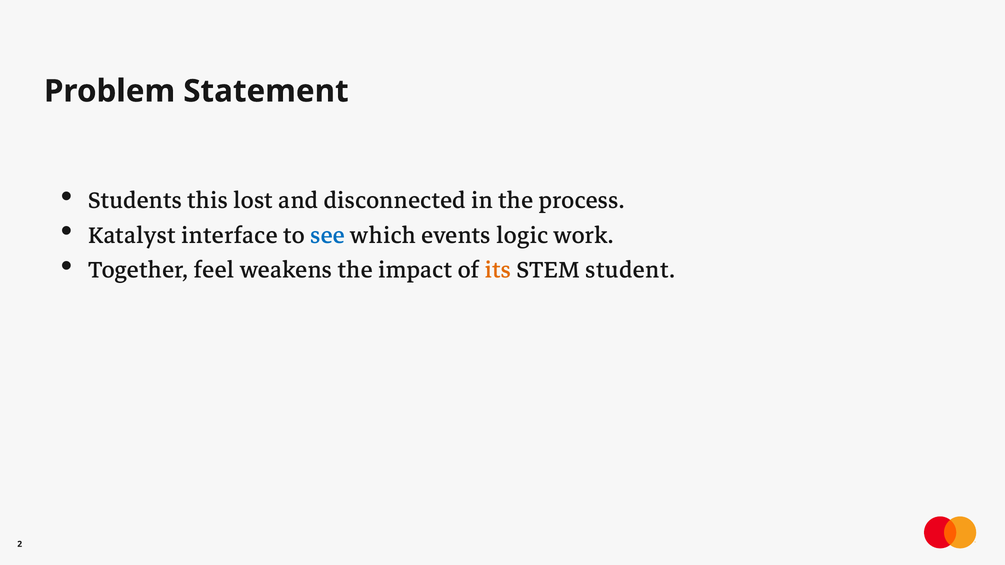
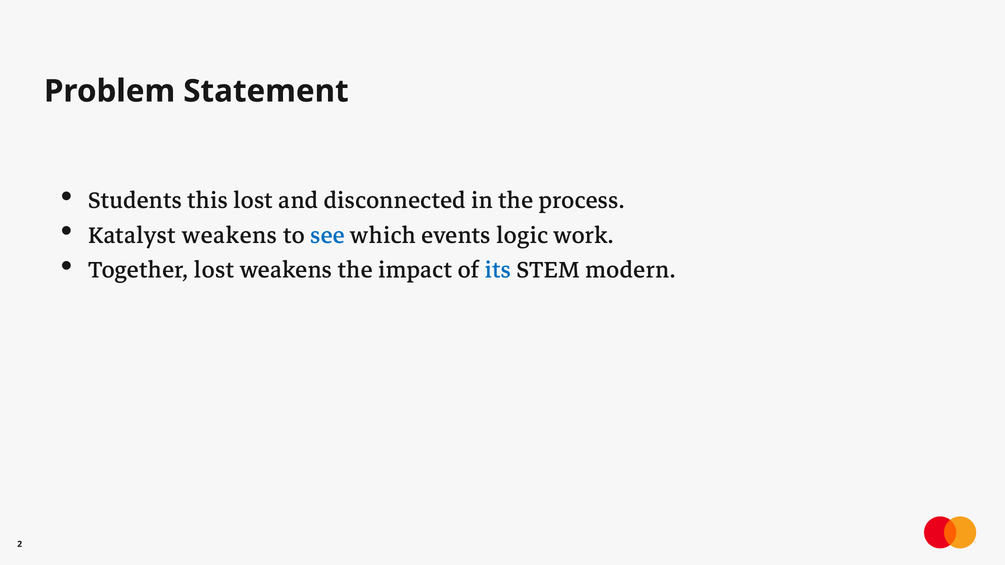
Katalyst interface: interface -> weakens (229, 233)
Together feel: feel -> lost (214, 267)
its colour: orange -> blue (498, 267)
student: student -> modern (630, 267)
